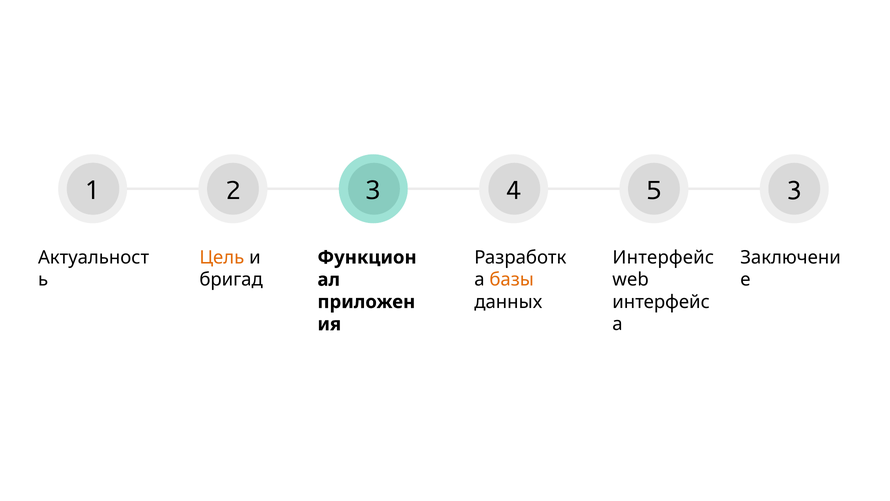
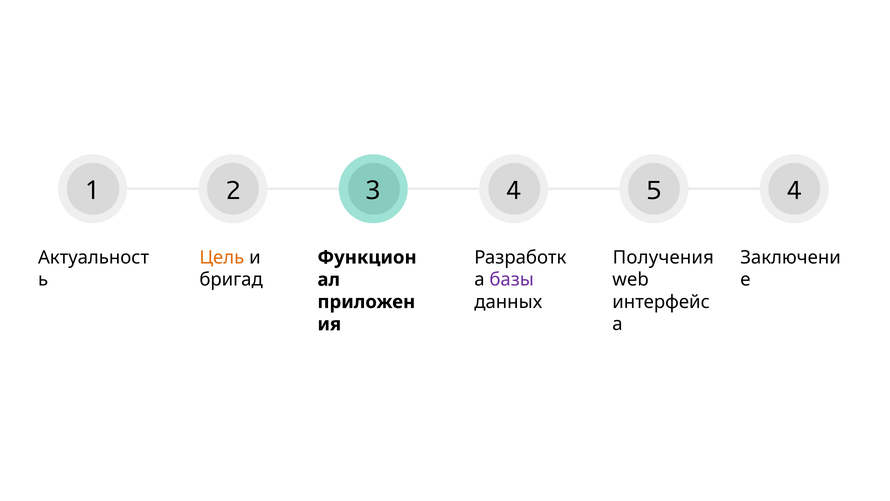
4 3: 3 -> 4 (794, 190)
Интерфейс: Интерфейс -> Получения (663, 257)
базы colour: orange -> purple (512, 280)
